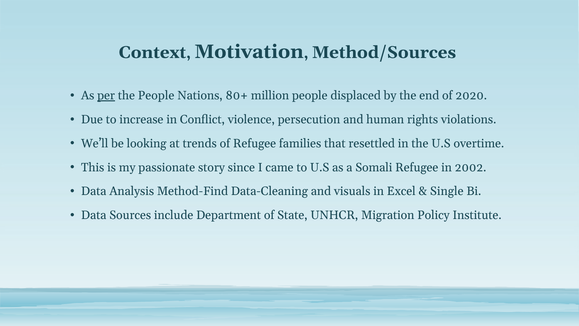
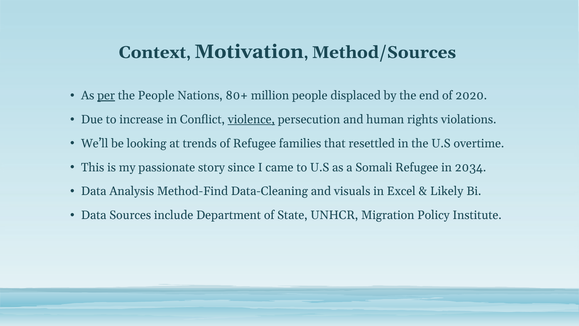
violence underline: none -> present (251, 119)
2002: 2002 -> 2034 (471, 167)
Single: Single -> Likely (447, 191)
